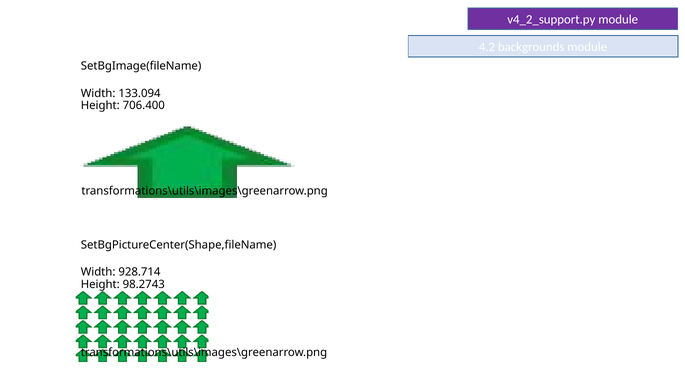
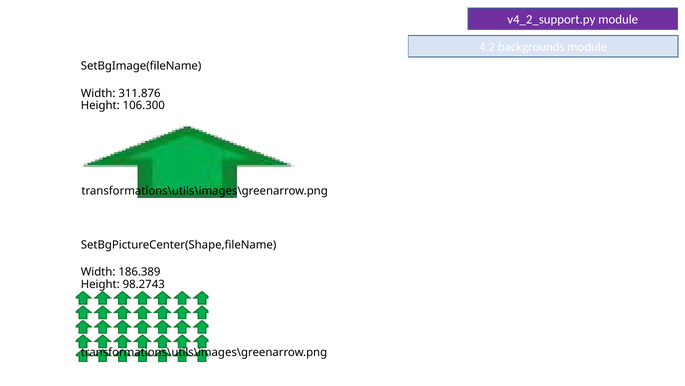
133.094: 133.094 -> 311.876 (139, 93)
706.400: 706.400 -> 106.300 (144, 105)
928.714: 928.714 -> 186.389 (139, 272)
